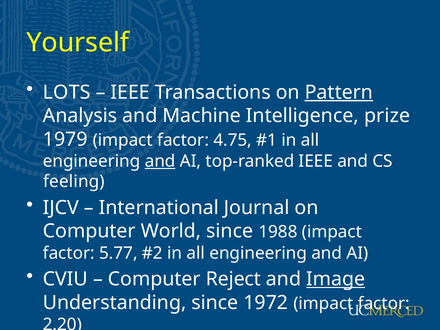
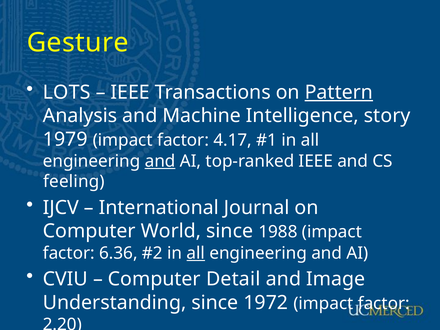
Yourself: Yourself -> Gesture (78, 43)
prize: prize -> story (387, 116)
4.75: 4.75 -> 4.17 (233, 140)
5.77: 5.77 -> 6.36 (118, 253)
all underline: none -> present (196, 253)
Reject: Reject -> Detail (233, 279)
Image underline: present -> none (336, 279)
